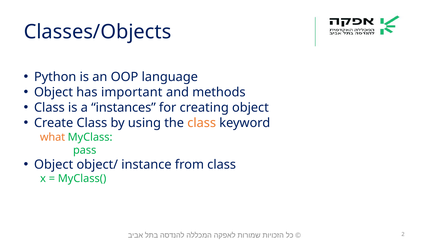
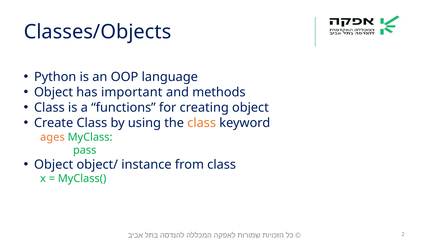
instances: instances -> functions (123, 108)
what: what -> ages (52, 137)
